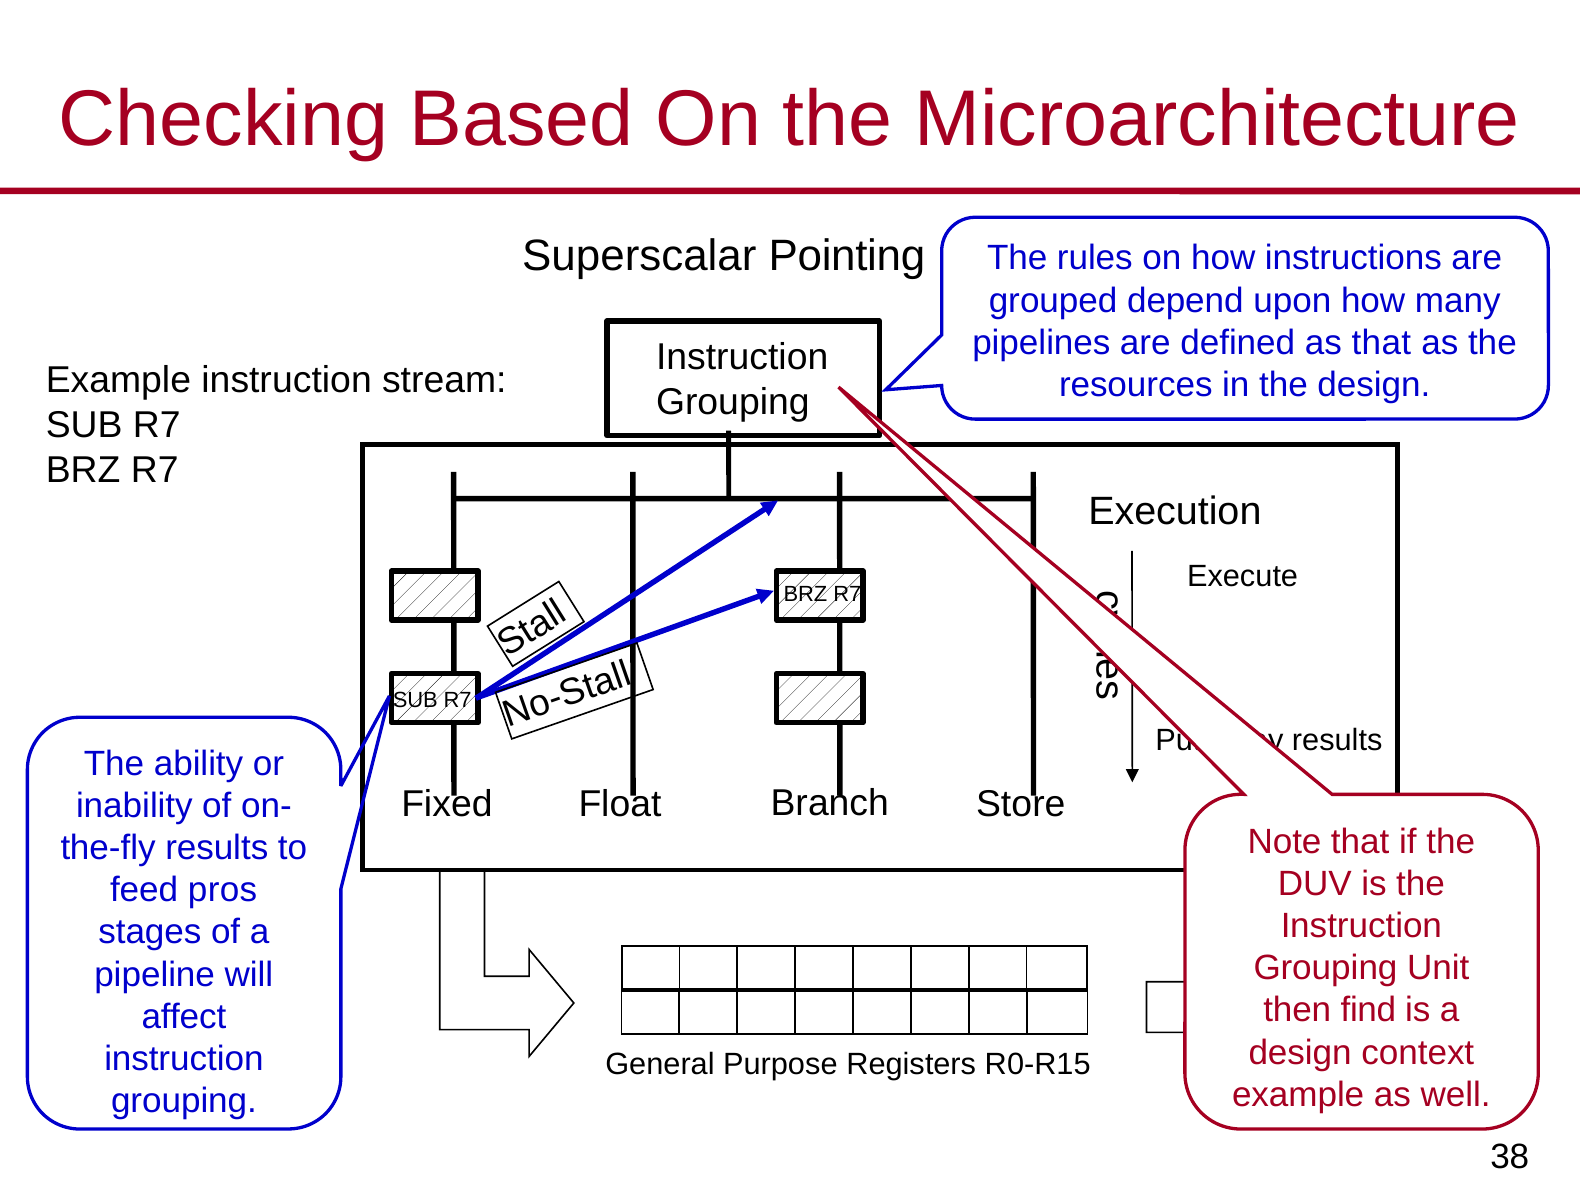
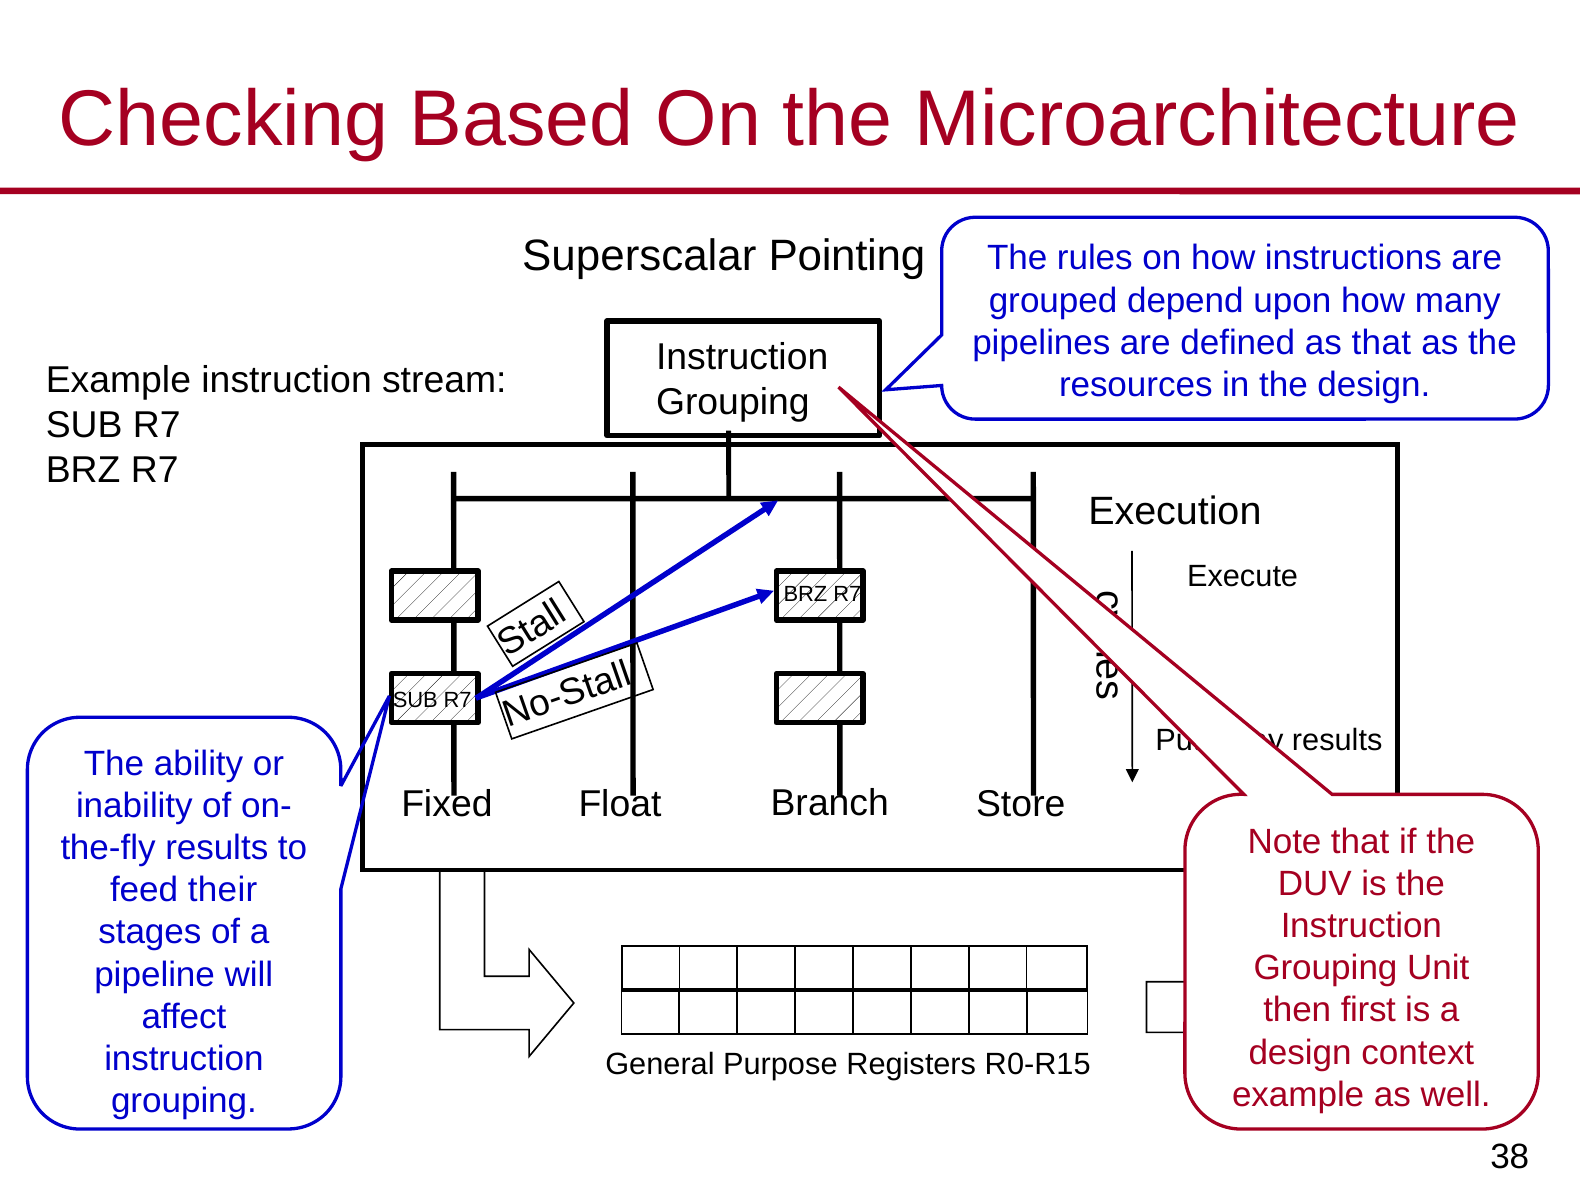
pros: pros -> their (223, 890)
find: find -> first (1368, 1010)
